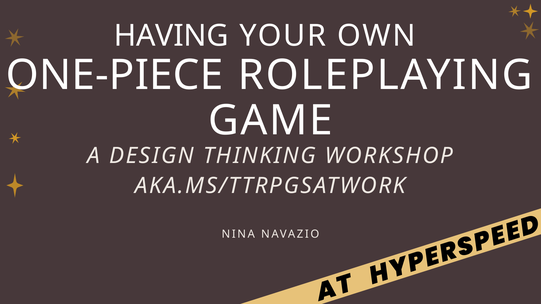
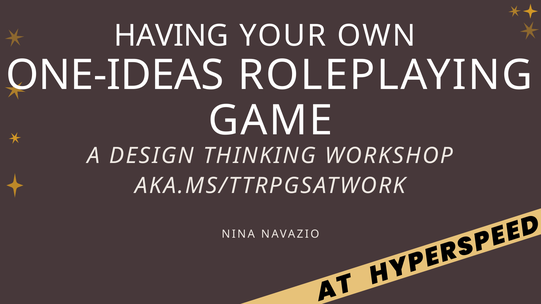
ONE-PIECE: ONE-PIECE -> ONE-IDEAS (115, 75)
